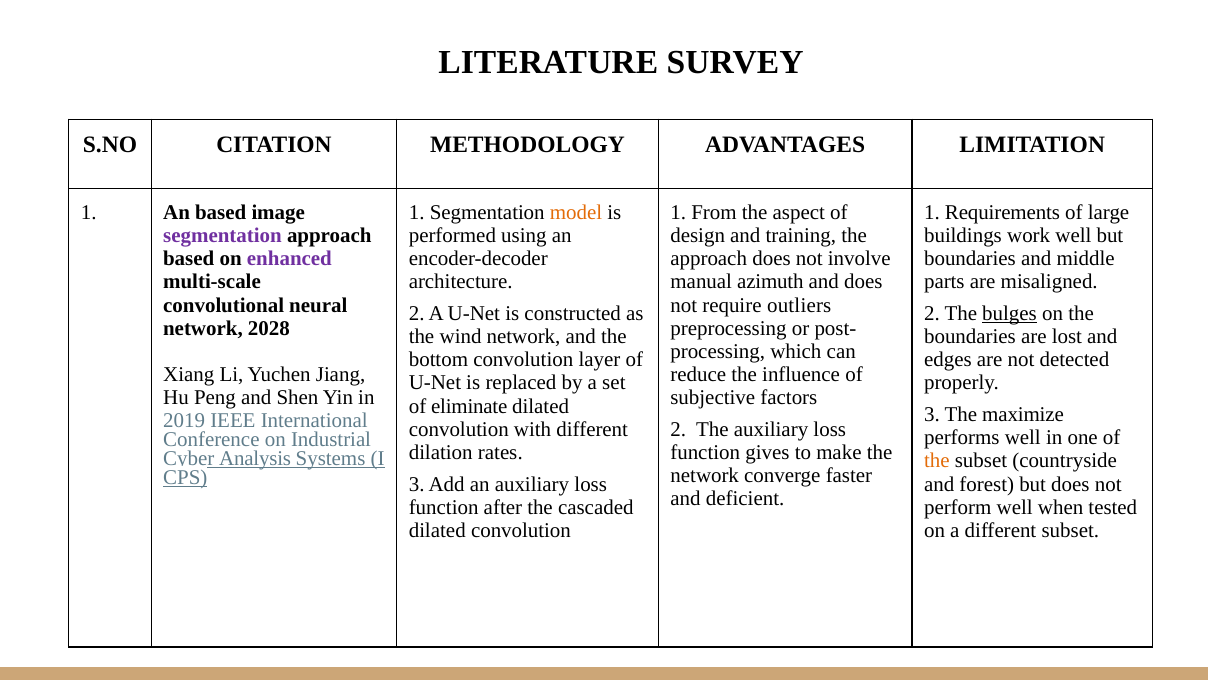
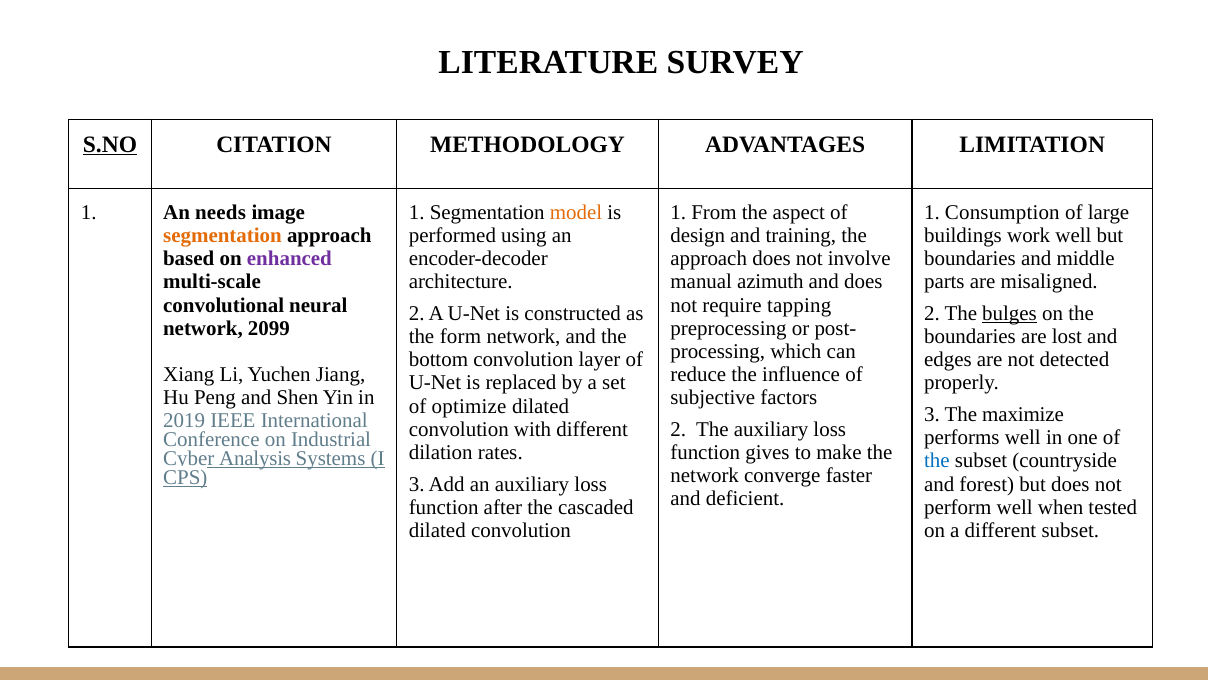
S.NO underline: none -> present (110, 144)
An based: based -> needs (221, 212)
Requirements: Requirements -> Consumption (1002, 212)
segmentation colour: purple -> orange (222, 235)
outliers: outliers -> tapping (799, 305)
2028: 2028 -> 2099 (269, 328)
wind: wind -> form (460, 336)
eliminate: eliminate -> optimize (469, 406)
the colour: orange -> blue (937, 461)
